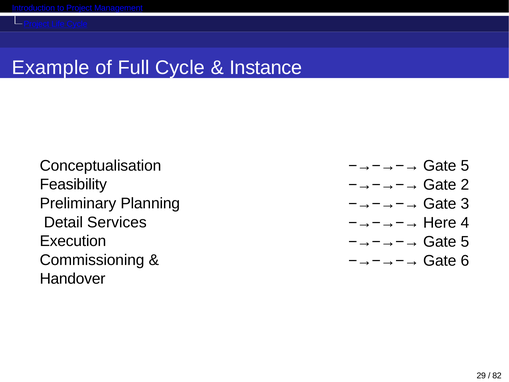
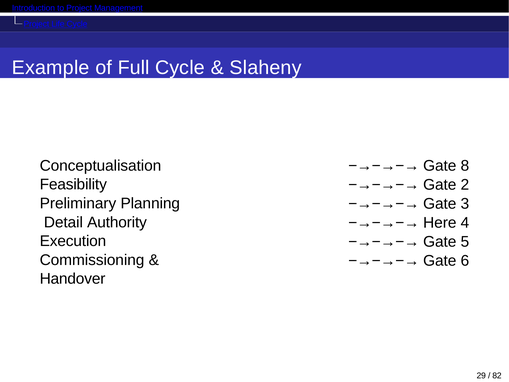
Instance: Instance -> Slaheny (266, 68)
5: 5 -> 8 (465, 166)
Services: Services -> Authority (117, 222)
